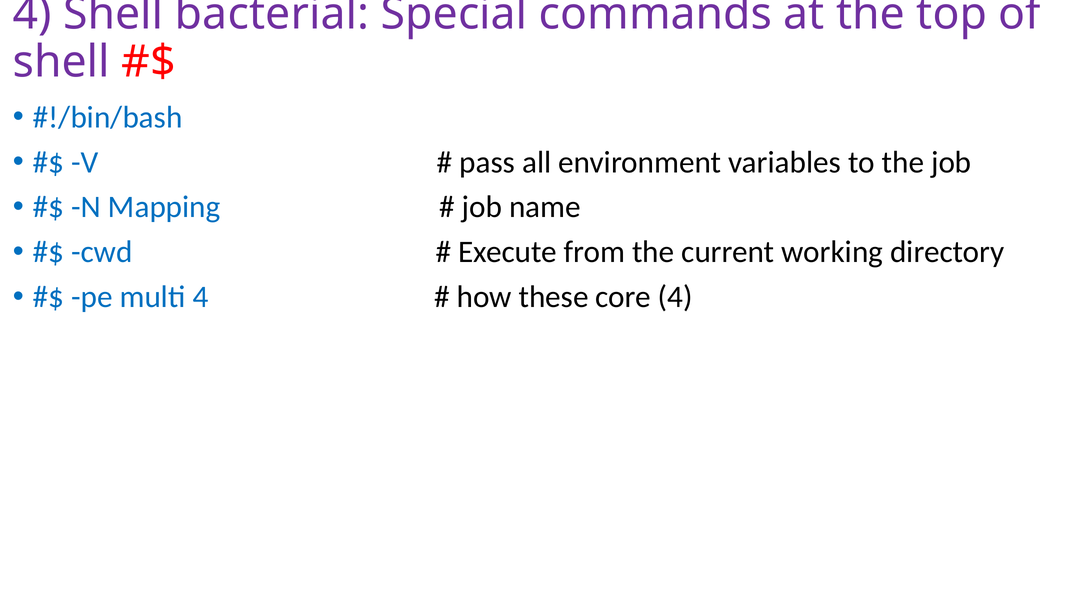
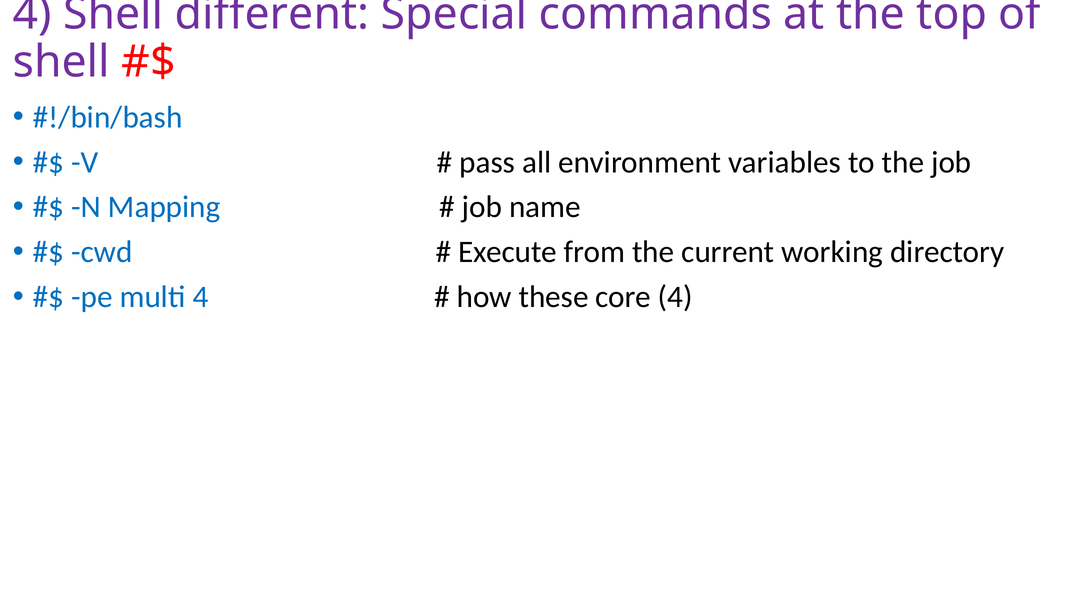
bacterial: bacterial -> different (272, 14)
